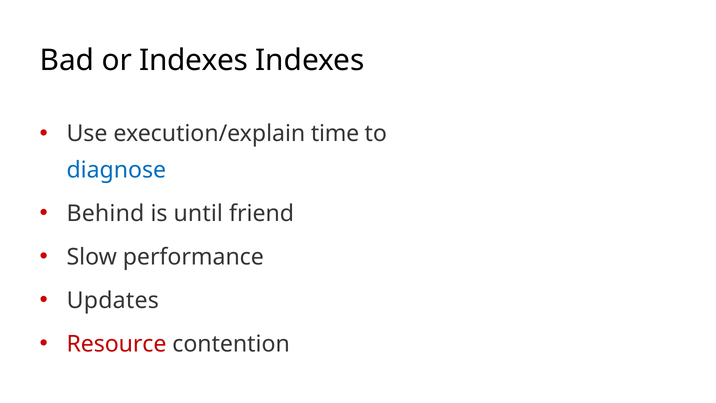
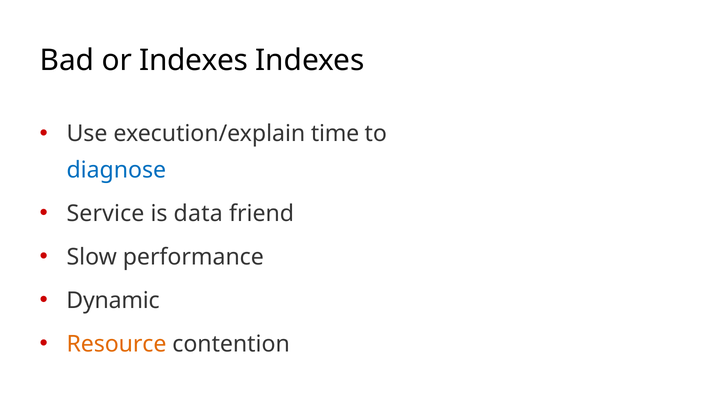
Behind: Behind -> Service (105, 213)
until: until -> data (198, 213)
Updates: Updates -> Dynamic (113, 300)
Resource colour: red -> orange (116, 344)
